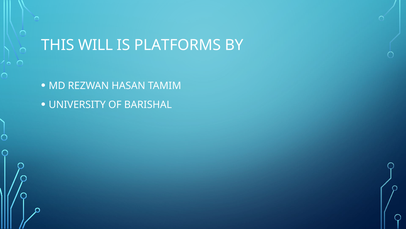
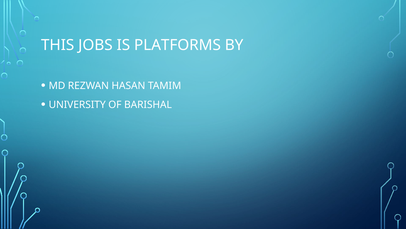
WILL: WILL -> JOBS (95, 45)
